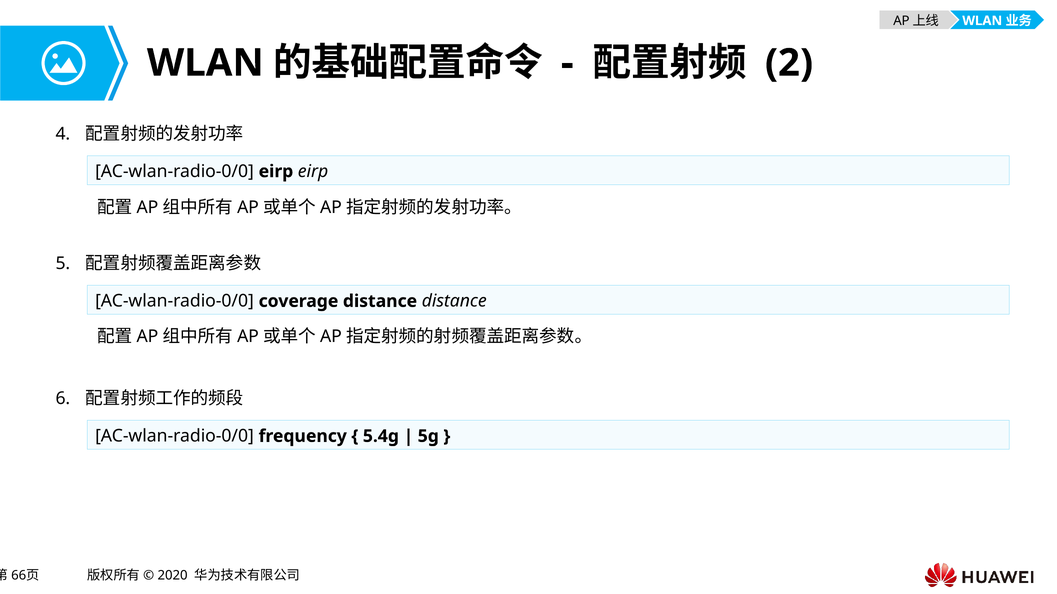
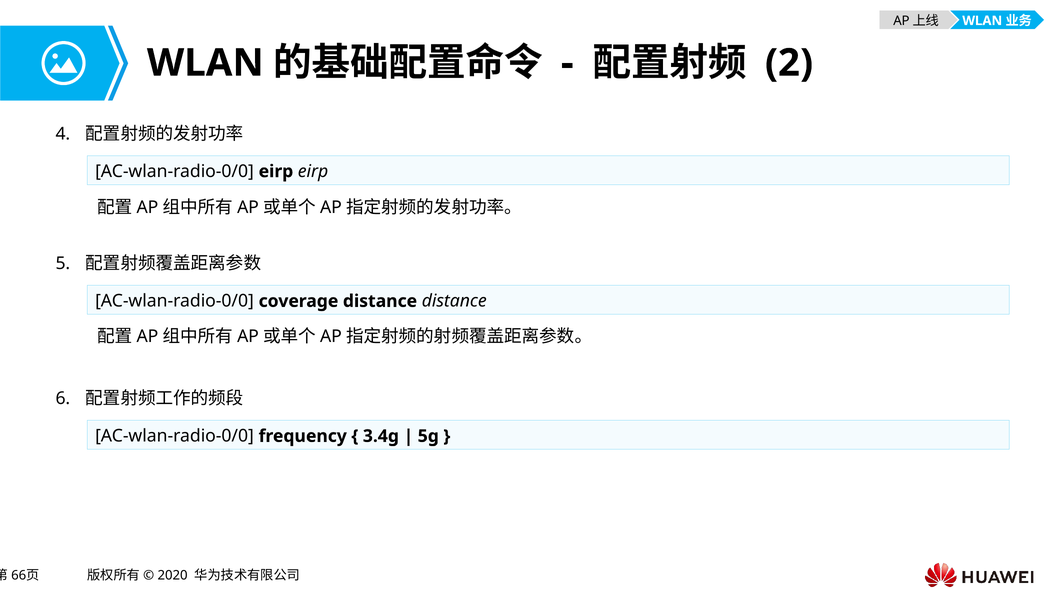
5.4g: 5.4g -> 3.4g (381, 437)
